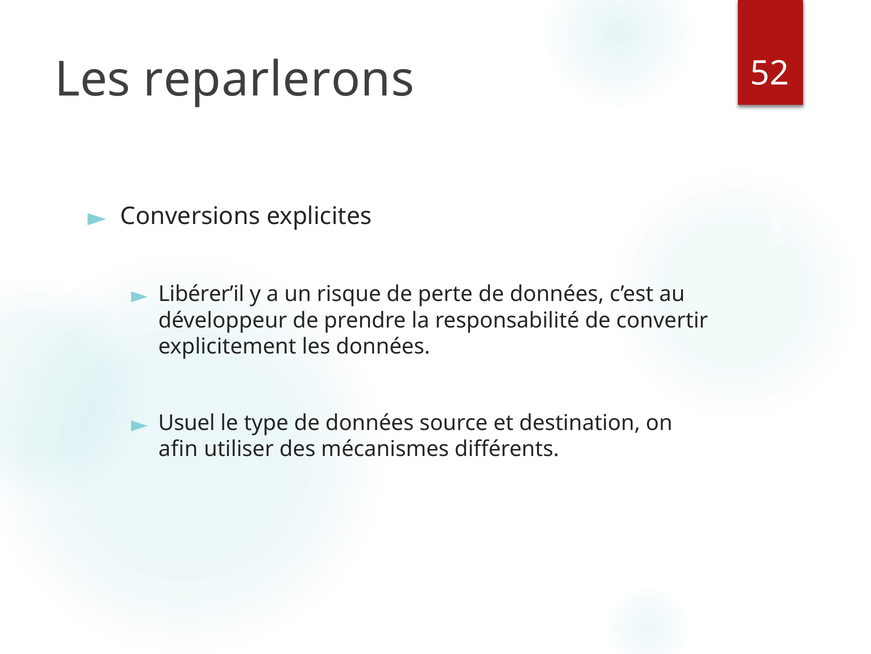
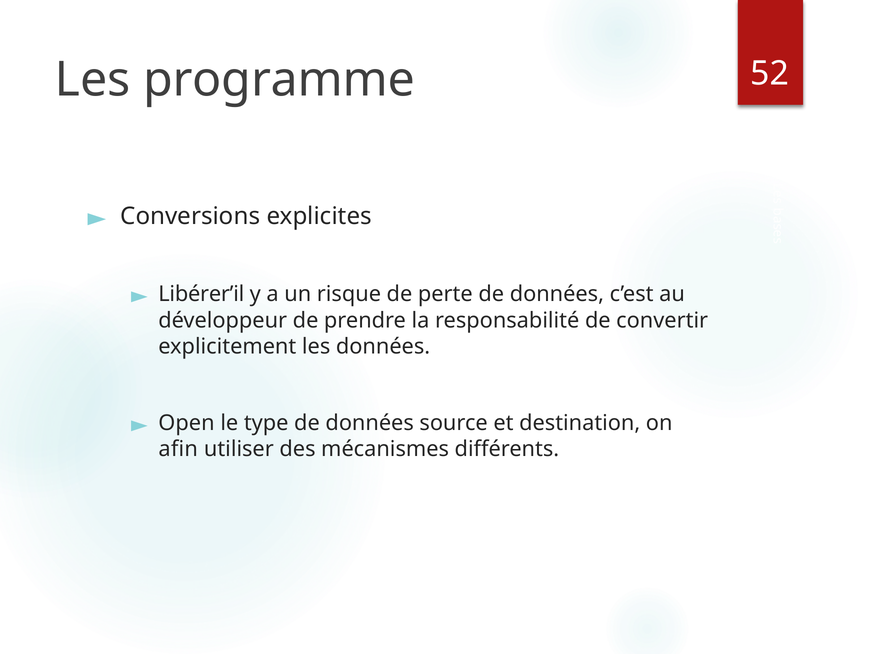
reparlerons: reparlerons -> programme (279, 80)
Usuel: Usuel -> Open (186, 423)
